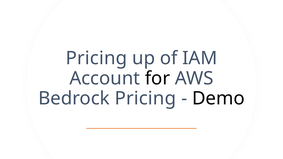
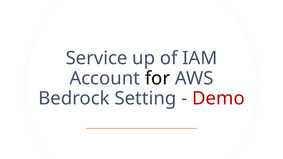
Pricing: Pricing -> Service (96, 58)
Bedrock Pricing: Pricing -> Setting (145, 98)
Demo colour: black -> red (218, 98)
